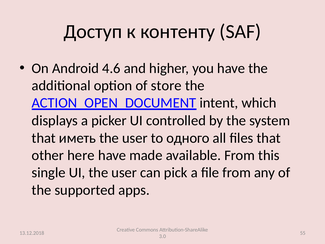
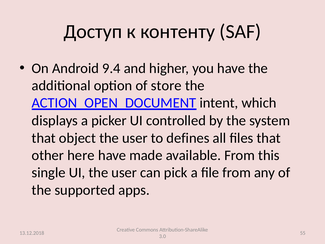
4.6: 4.6 -> 9.4 (111, 68)
иметь: иметь -> object (77, 138)
одного: одного -> defines (188, 138)
